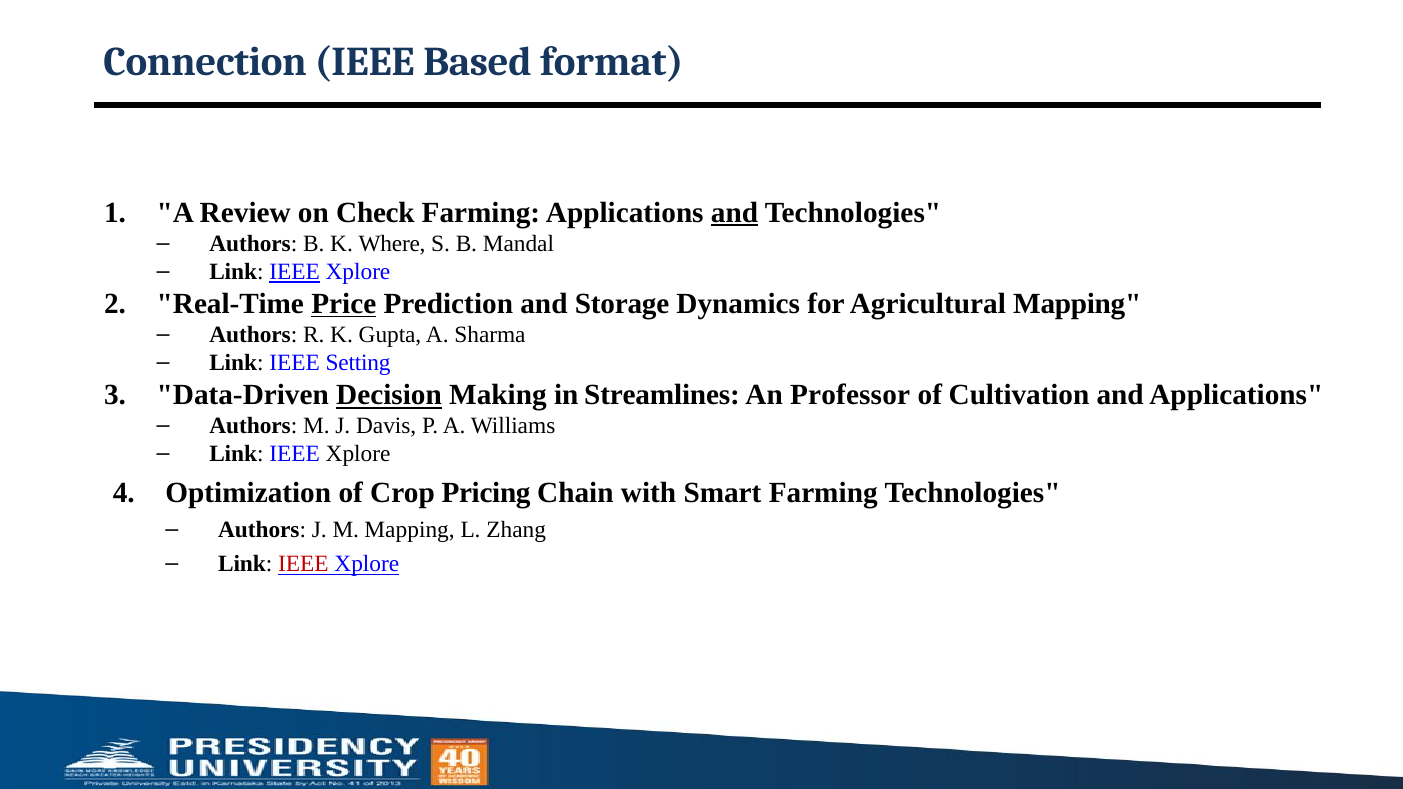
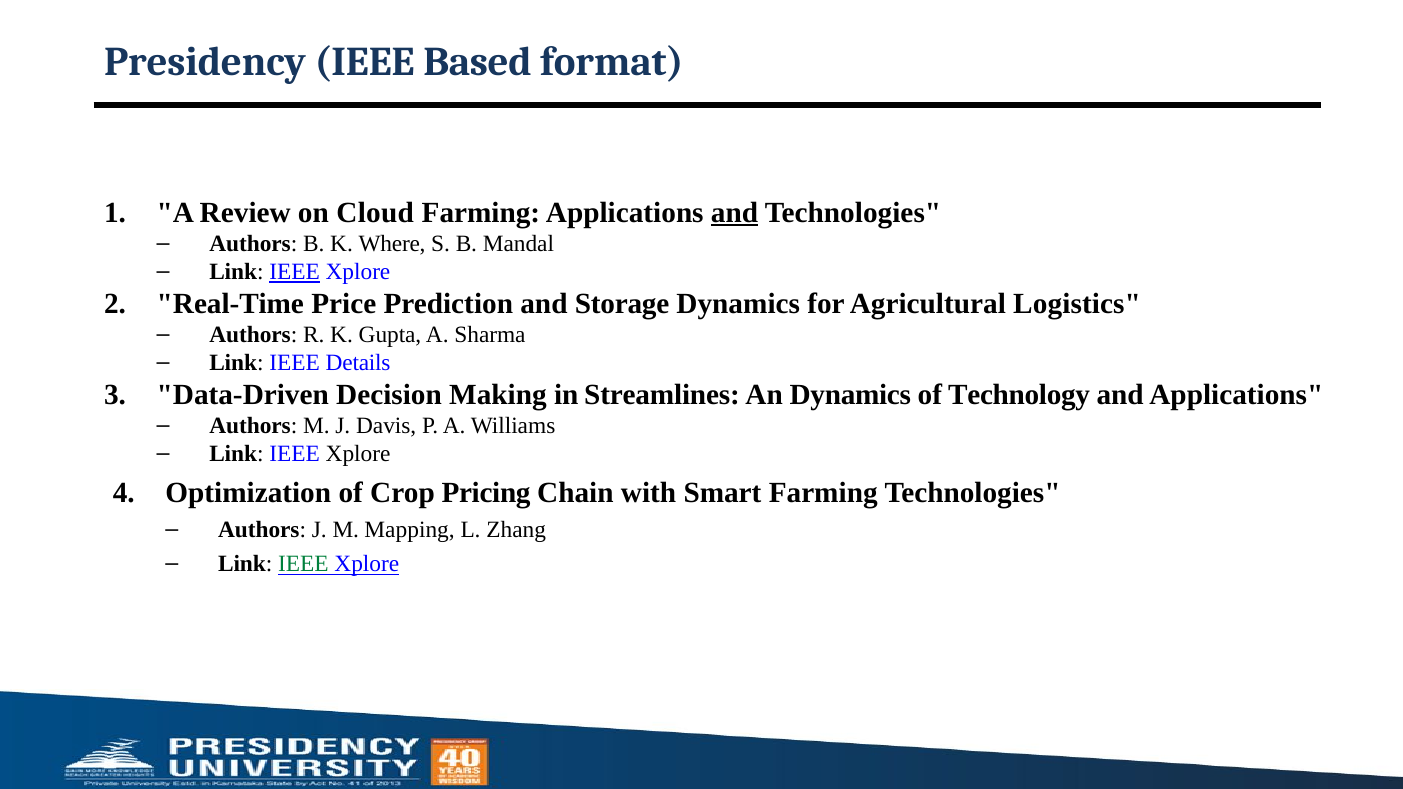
Connection: Connection -> Presidency (205, 62)
Check: Check -> Cloud (375, 213)
Price underline: present -> none (344, 304)
Agricultural Mapping: Mapping -> Logistics (1077, 304)
Setting: Setting -> Details (358, 363)
Decision underline: present -> none (389, 395)
An Professor: Professor -> Dynamics (850, 395)
Cultivation: Cultivation -> Technology (1019, 395)
IEEE colour: red -> green (303, 564)
